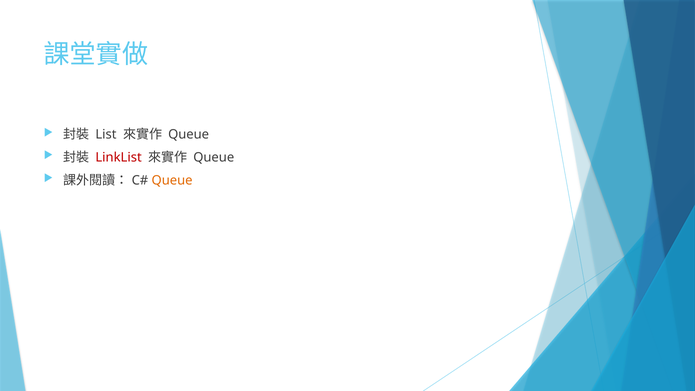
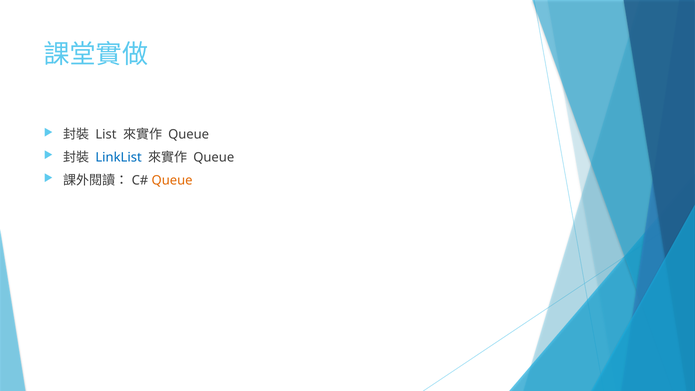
LinkList colour: red -> blue (119, 157)
